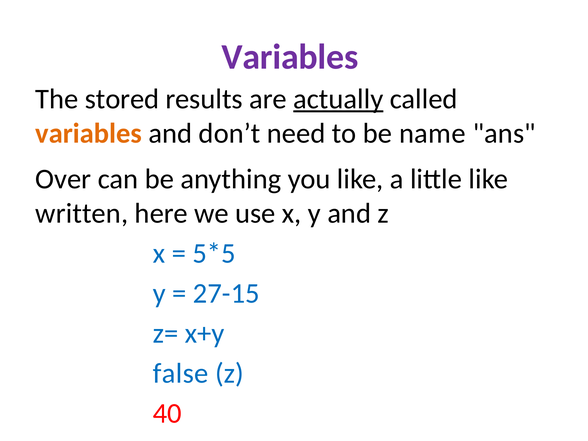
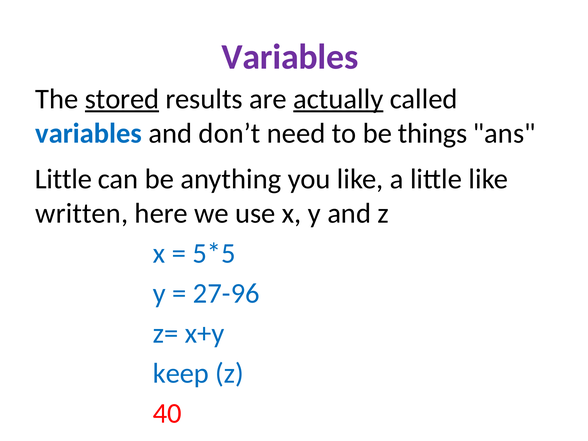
stored underline: none -> present (122, 99)
variables colour: orange -> blue (89, 133)
name: name -> things (433, 133)
Over: Over -> Little (63, 179)
27-15: 27-15 -> 27-96 (226, 293)
false: false -> keep (181, 373)
